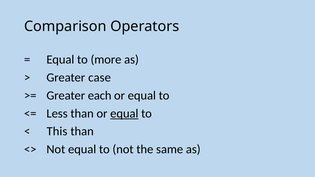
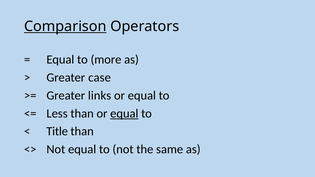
Comparison underline: none -> present (65, 26)
each: each -> links (100, 96)
This: This -> Title (57, 131)
